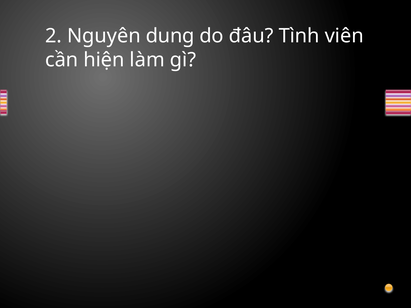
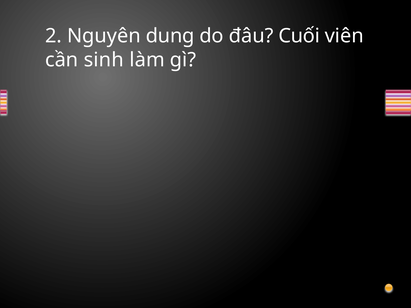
Tình: Tình -> Cuối (299, 36)
hiện: hiện -> sinh (104, 60)
